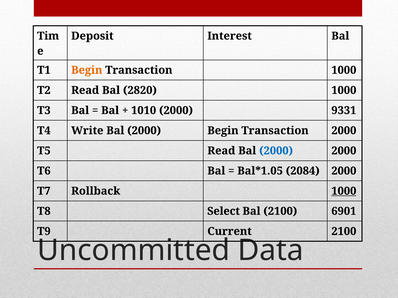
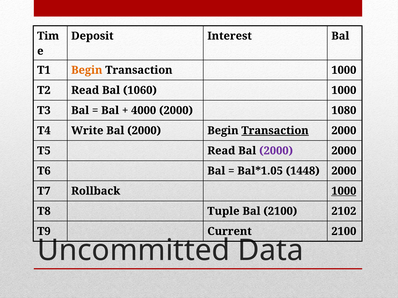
2820: 2820 -> 1060 (140, 90)
1010: 1010 -> 4000 (144, 111)
9331: 9331 -> 1080 (344, 111)
Transaction underline: none -> present (275, 131)
2000 colour: blue -> purple (276, 151)
2084: 2084 -> 1448 (303, 171)
Select: Select -> Tuple (223, 212)
6901: 6901 -> 2102 (344, 212)
